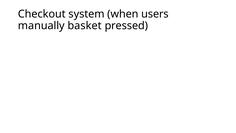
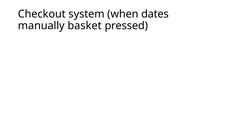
users: users -> dates (155, 14)
